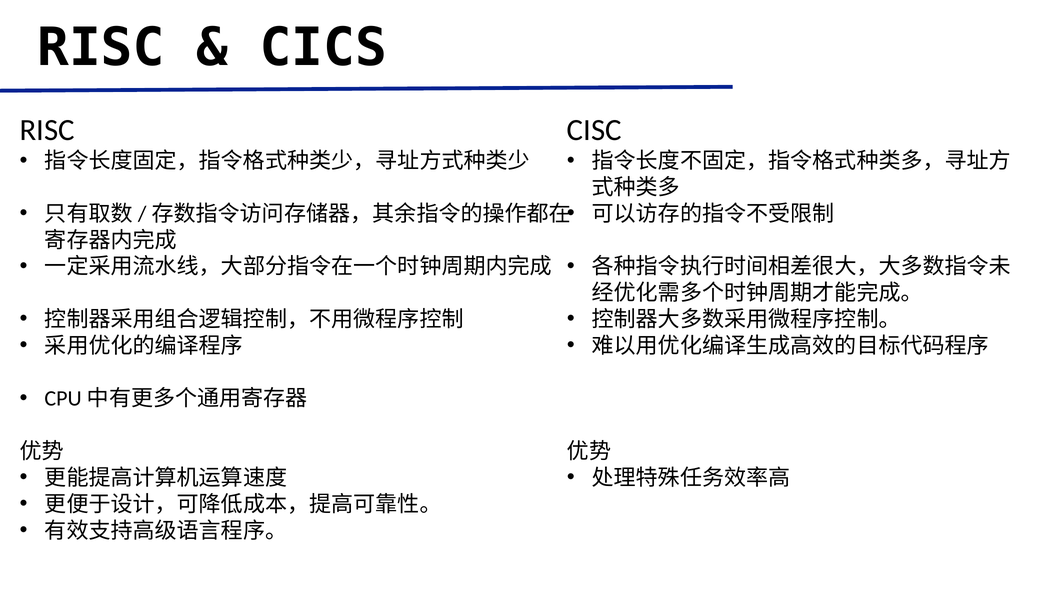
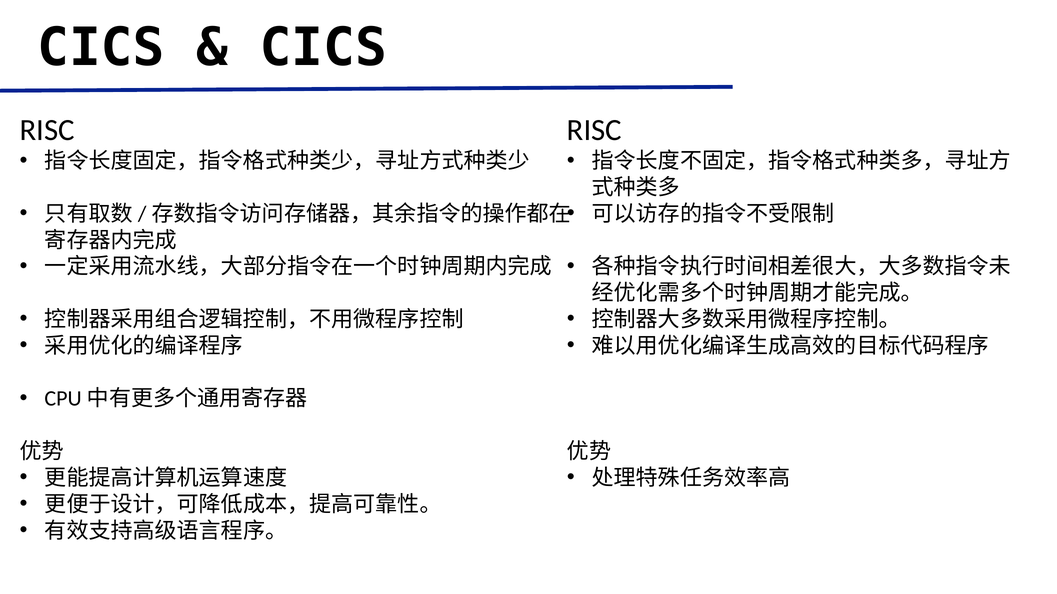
RISC: RISC -> CICS (101, 48)
CISC: CISC -> RISC (594, 130)
